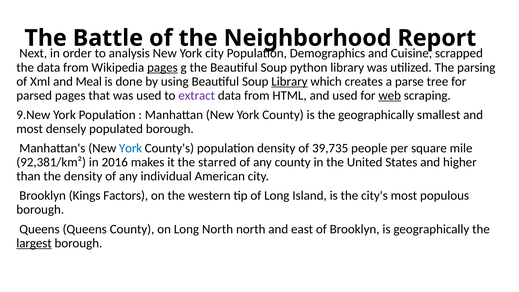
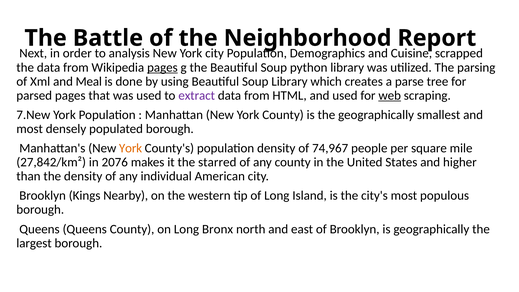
Library underline: present -> none (289, 81)
9.New: 9.New -> 7.New (33, 115)
York colour: blue -> orange (131, 148)
39,735: 39,735 -> 74,967 (330, 148)
92,381/km²: 92,381/km² -> 27,842/km² (51, 162)
2016: 2016 -> 2076 (115, 162)
Factors: Factors -> Nearby (126, 196)
Long North: North -> Bronx (218, 229)
largest underline: present -> none (34, 243)
